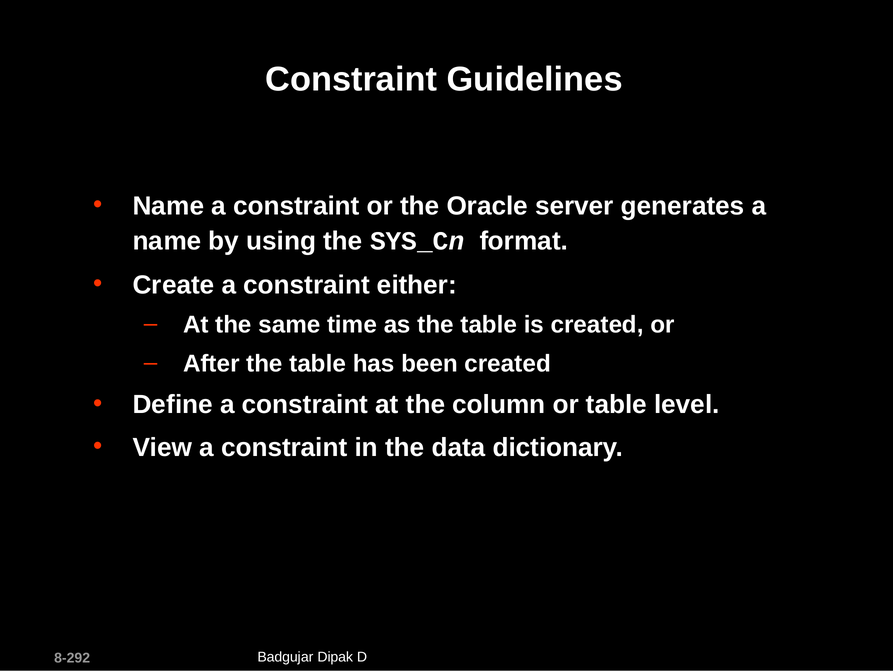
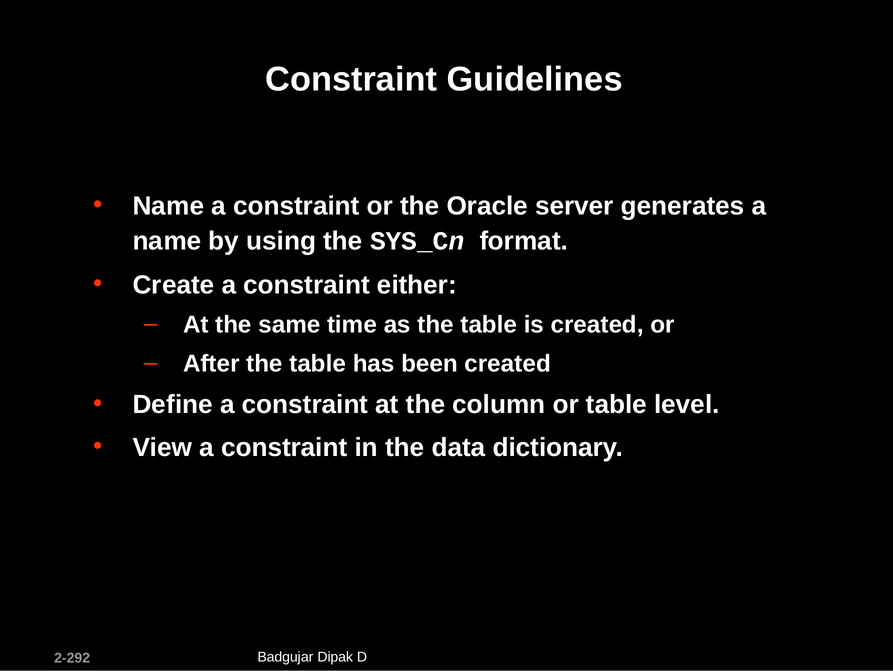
8-292: 8-292 -> 2-292 (72, 658)
